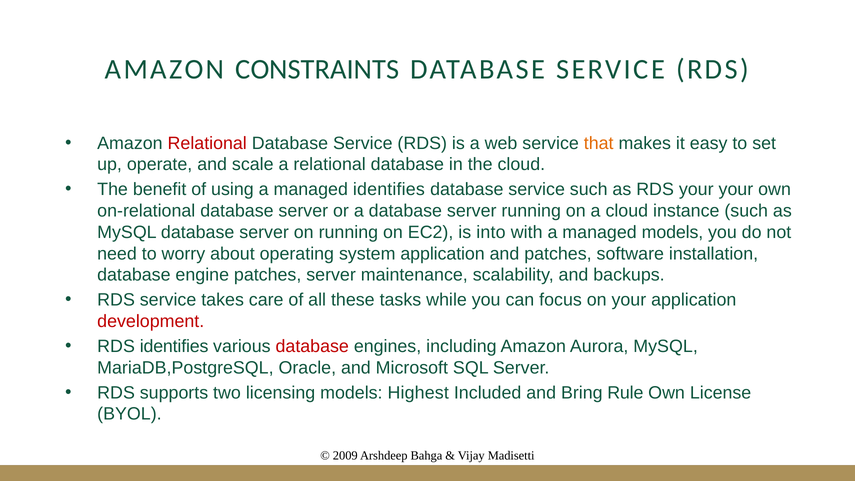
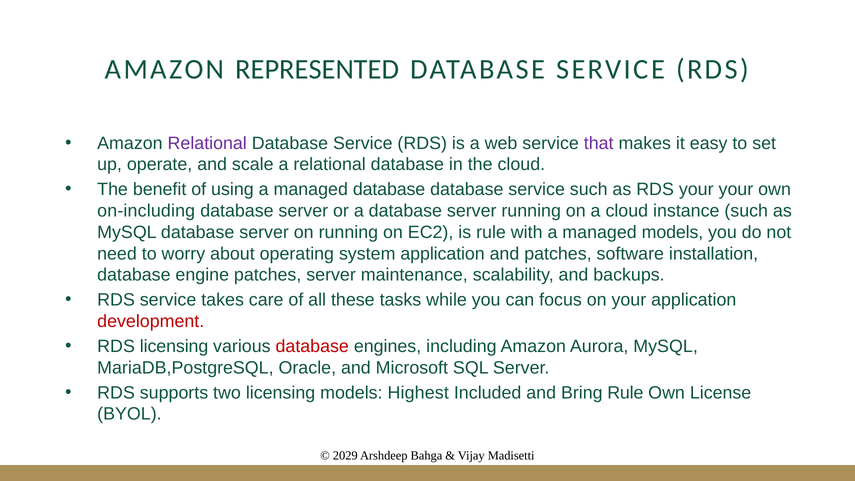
CONSTRAINTS: CONSTRAINTS -> REPRESENTED (317, 69)
Relational colour: red -> purple (207, 143)
that colour: orange -> purple (599, 143)
managed identifies: identifies -> database (389, 189)
on-relational: on-relational -> on-including (146, 211)
is into: into -> rule (491, 232)
RDS identifies: identifies -> licensing (174, 346)
2009: 2009 -> 2029 (345, 456)
